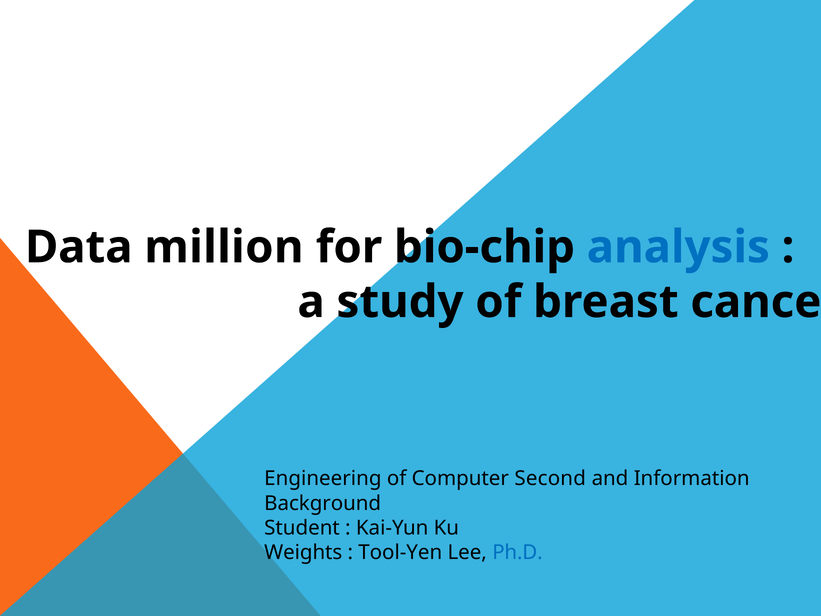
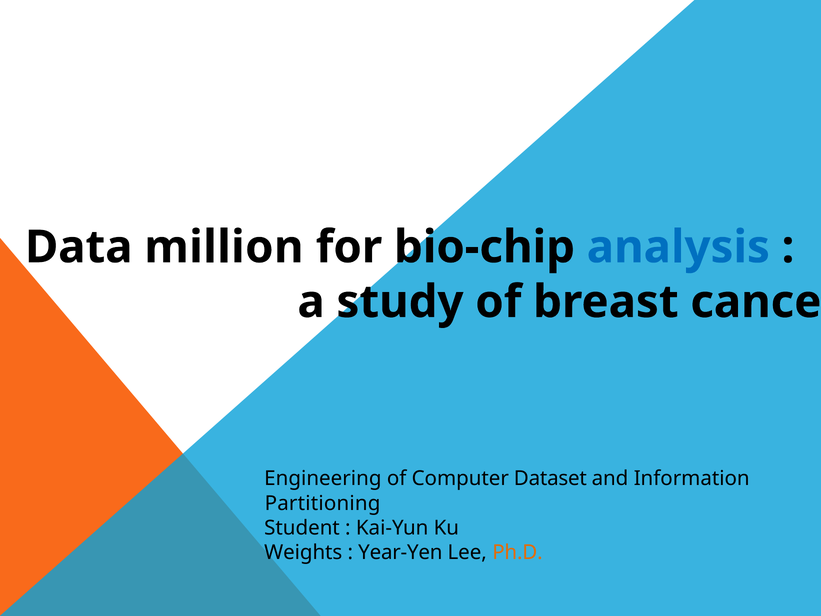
Second: Second -> Dataset (550, 479)
Background: Background -> Partitioning (323, 503)
Tool-Yen: Tool-Yen -> Year-Yen (400, 552)
Ph.D colour: blue -> orange (517, 552)
